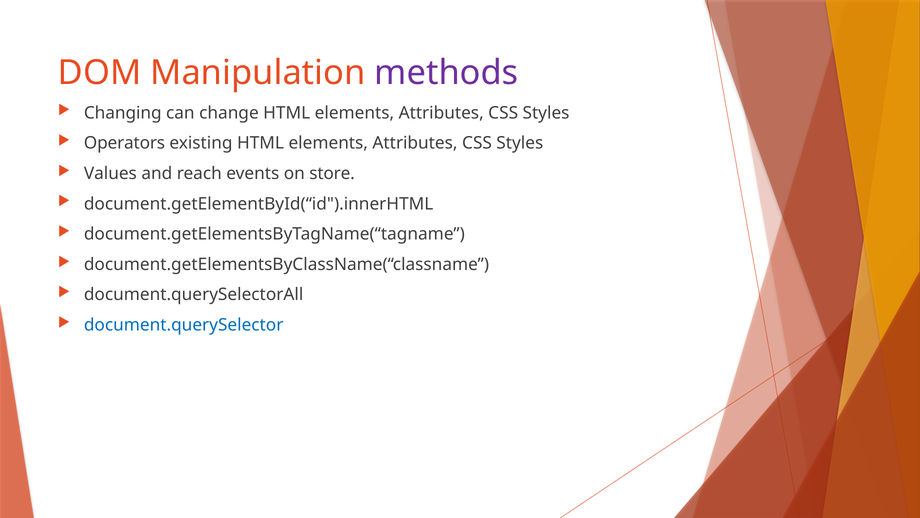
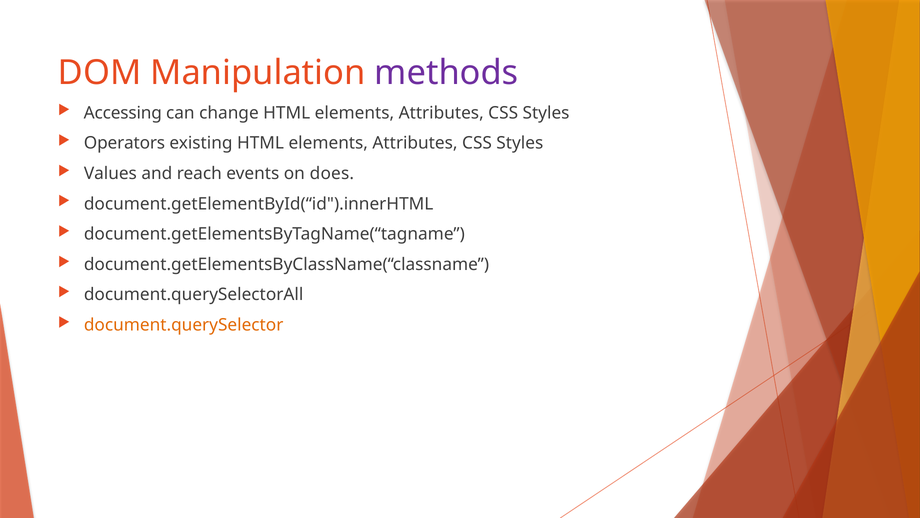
Changing: Changing -> Accessing (123, 113)
store: store -> does (332, 173)
document.querySelector colour: blue -> orange (184, 325)
